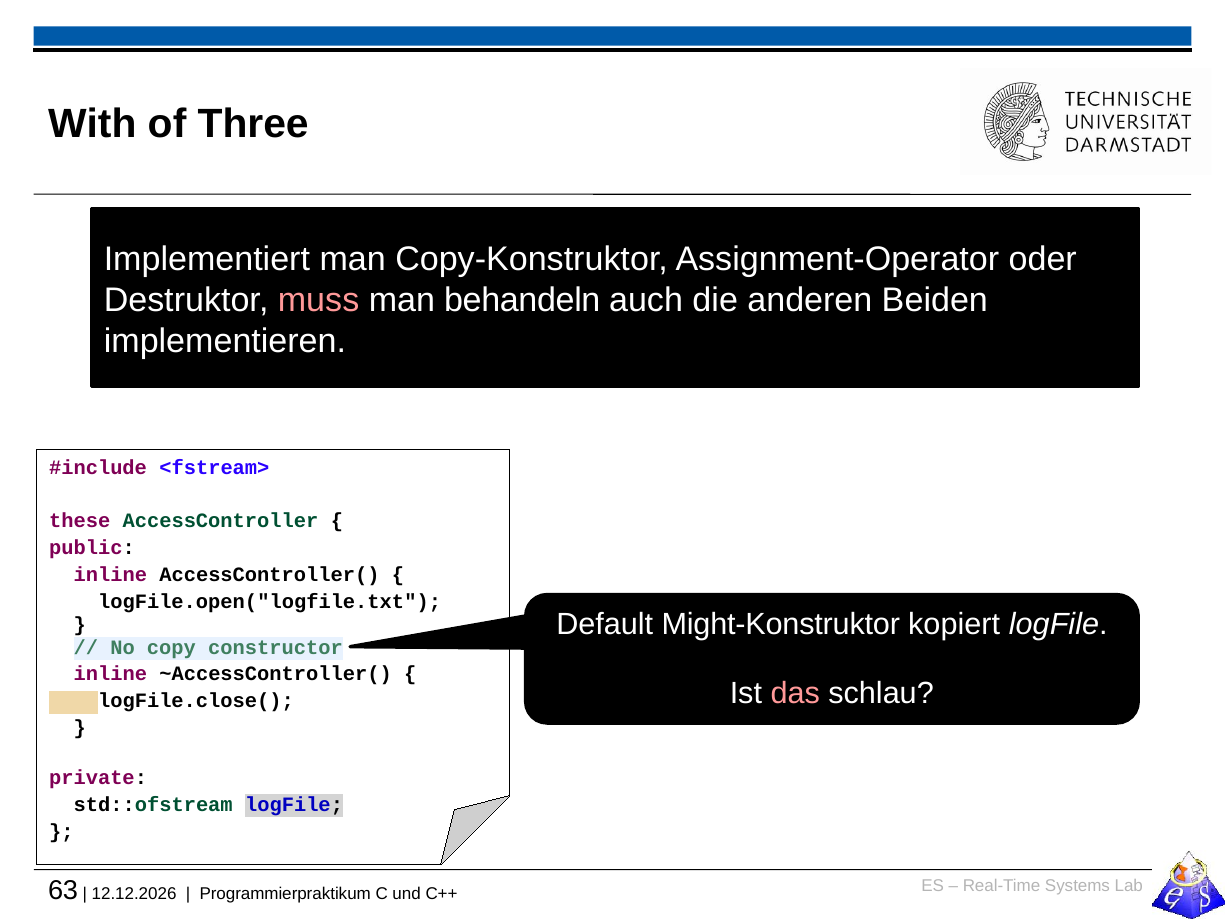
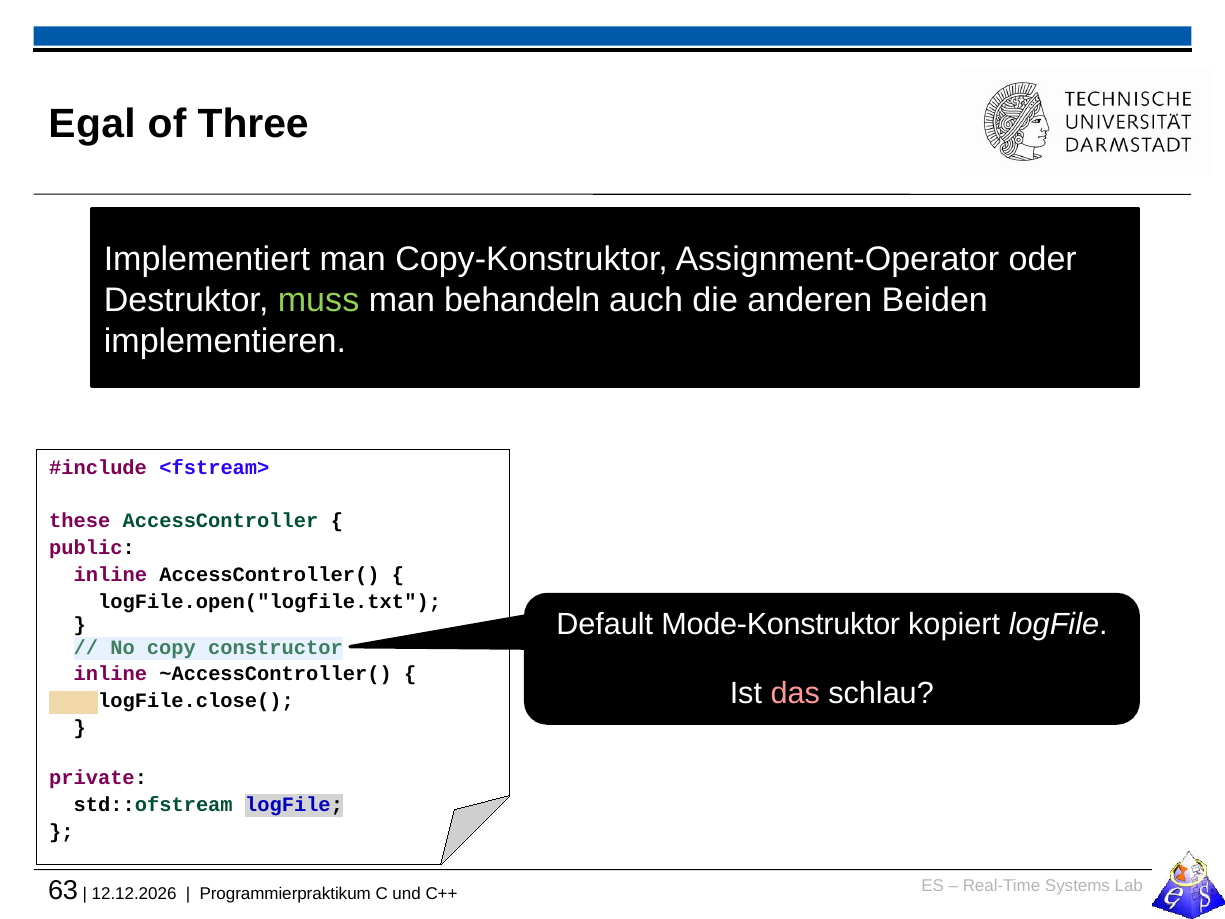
With: With -> Egal (92, 124)
muss colour: pink -> light green (319, 300)
Might-Konstruktor: Might-Konstruktor -> Mode-Konstruktor (781, 625)
